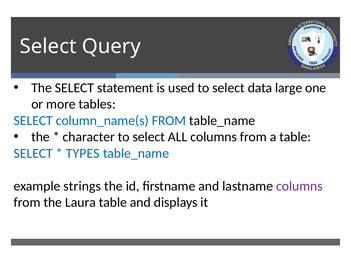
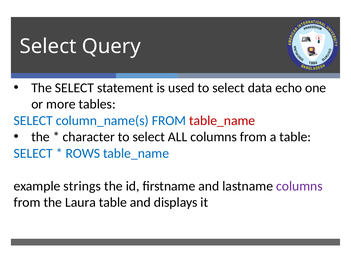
large: large -> echo (289, 88)
table_name colour: black -> red (222, 121)
TYPES: TYPES -> ROWS (83, 153)
